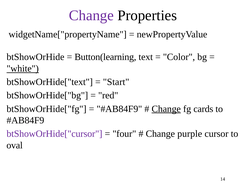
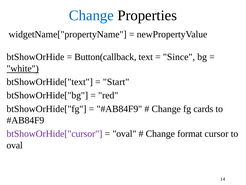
Change colour: purple -> blue (91, 15)
Button(learning: Button(learning -> Button(callback (105, 57)
Color: Color -> Since (179, 57)
Change underline: present -> none (166, 109)
four: four -> oval (124, 133)
purple: purple -> format (190, 133)
